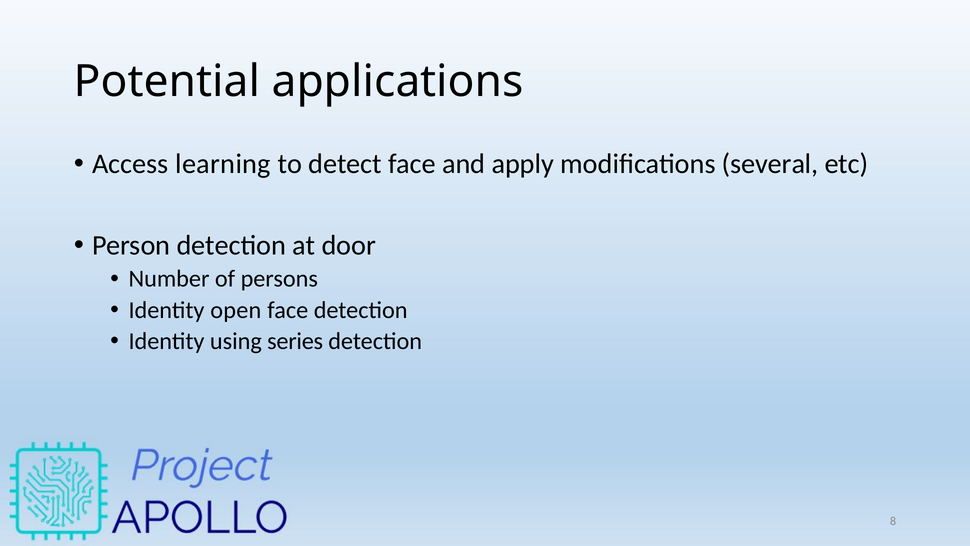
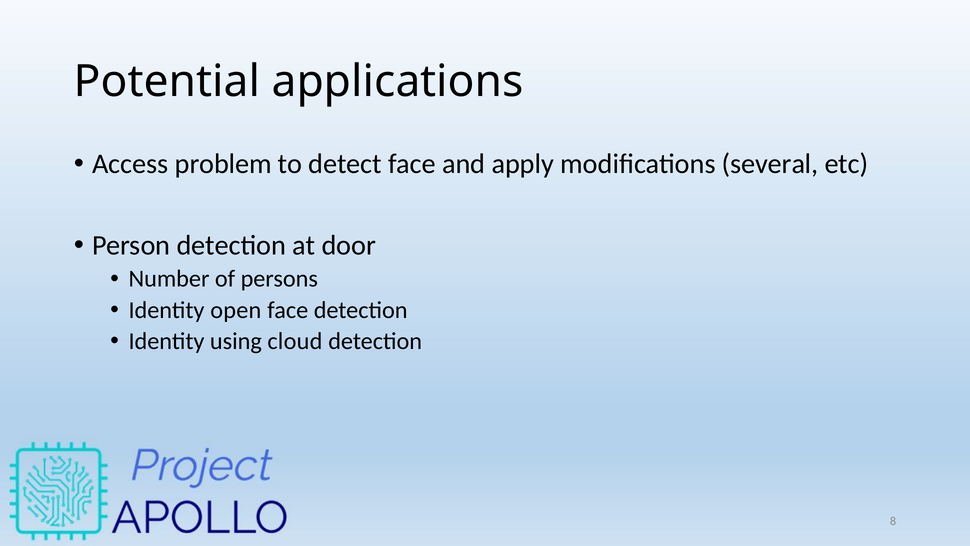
learning: learning -> problem (223, 164)
series: series -> cloud (295, 341)
